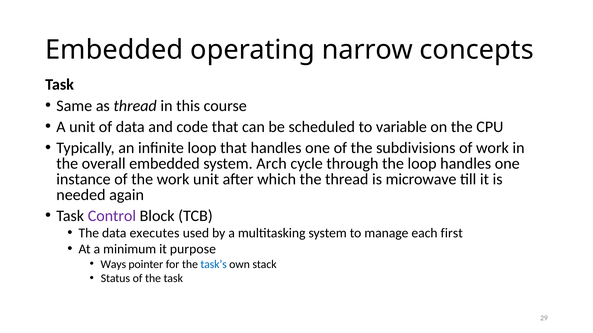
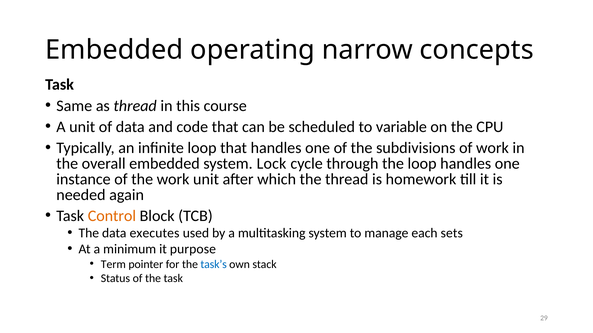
Arch: Arch -> Lock (271, 164)
microwave: microwave -> homework (421, 179)
Control colour: purple -> orange (112, 216)
first: first -> sets (452, 233)
Ways: Ways -> Term (113, 265)
